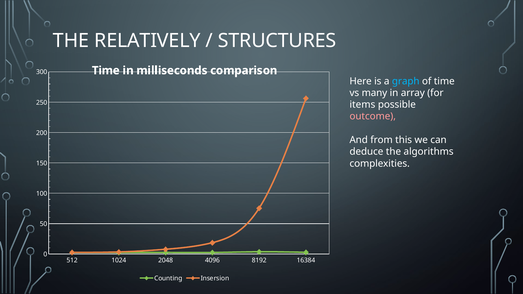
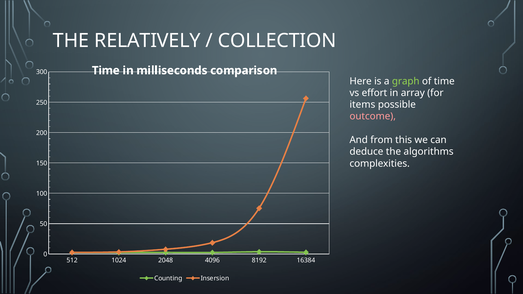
STRUCTURES: STRUCTURES -> COLLECTION (277, 41)
graph colour: light blue -> light green (406, 81)
many: many -> effort (374, 93)
